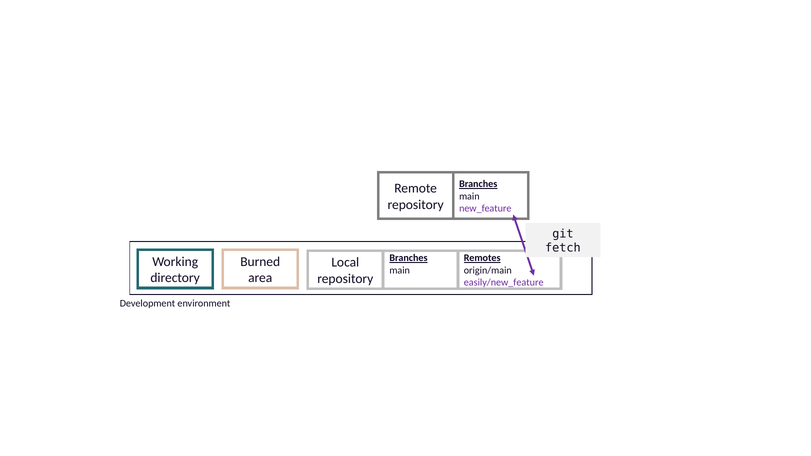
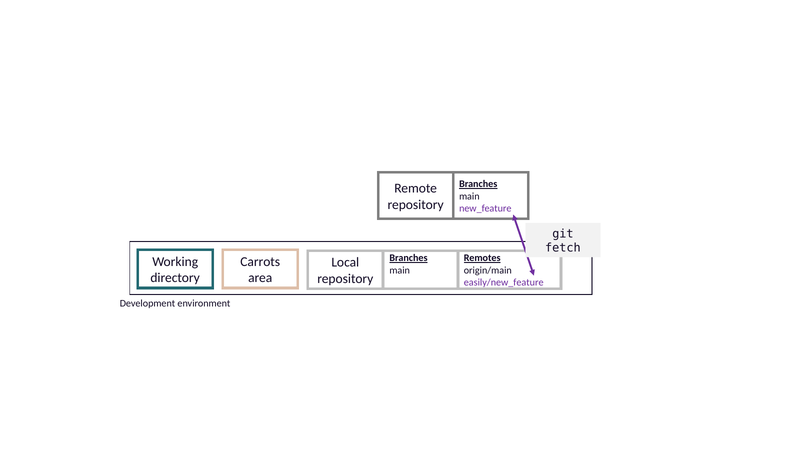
Burned: Burned -> Carrots (260, 262)
